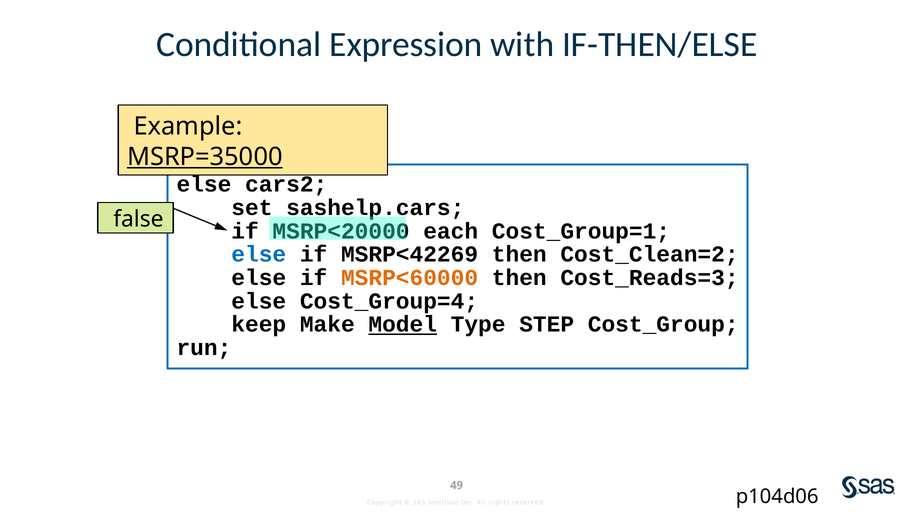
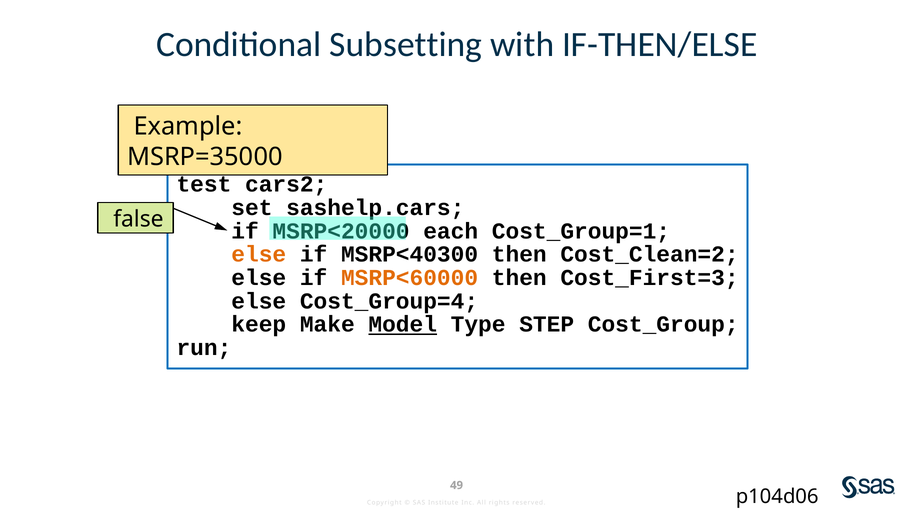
Expression: Expression -> Subsetting (406, 44)
MSRP=35000 underline: present -> none (205, 157)
else: else -> test (204, 184)
else colour: blue -> orange (259, 254)
MSRP<42269: MSRP<42269 -> MSRP<40300 (410, 254)
Cost_Reads=3: Cost_Reads=3 -> Cost_First=3 (649, 278)
